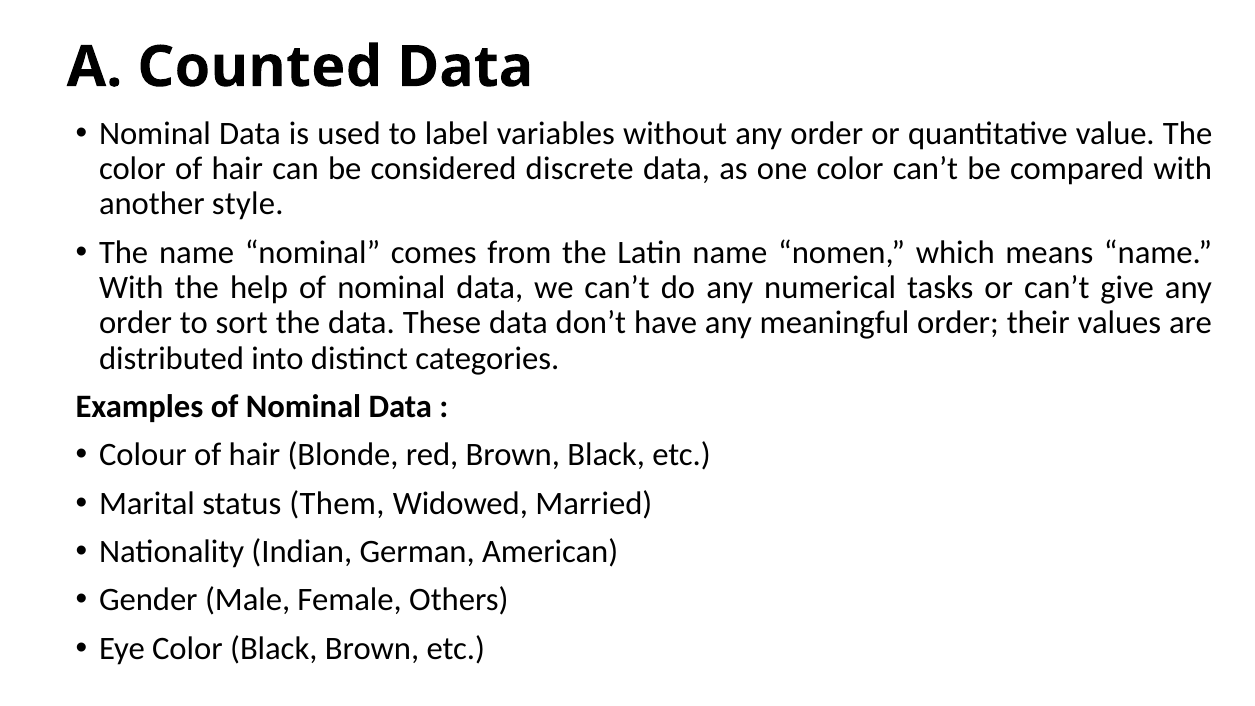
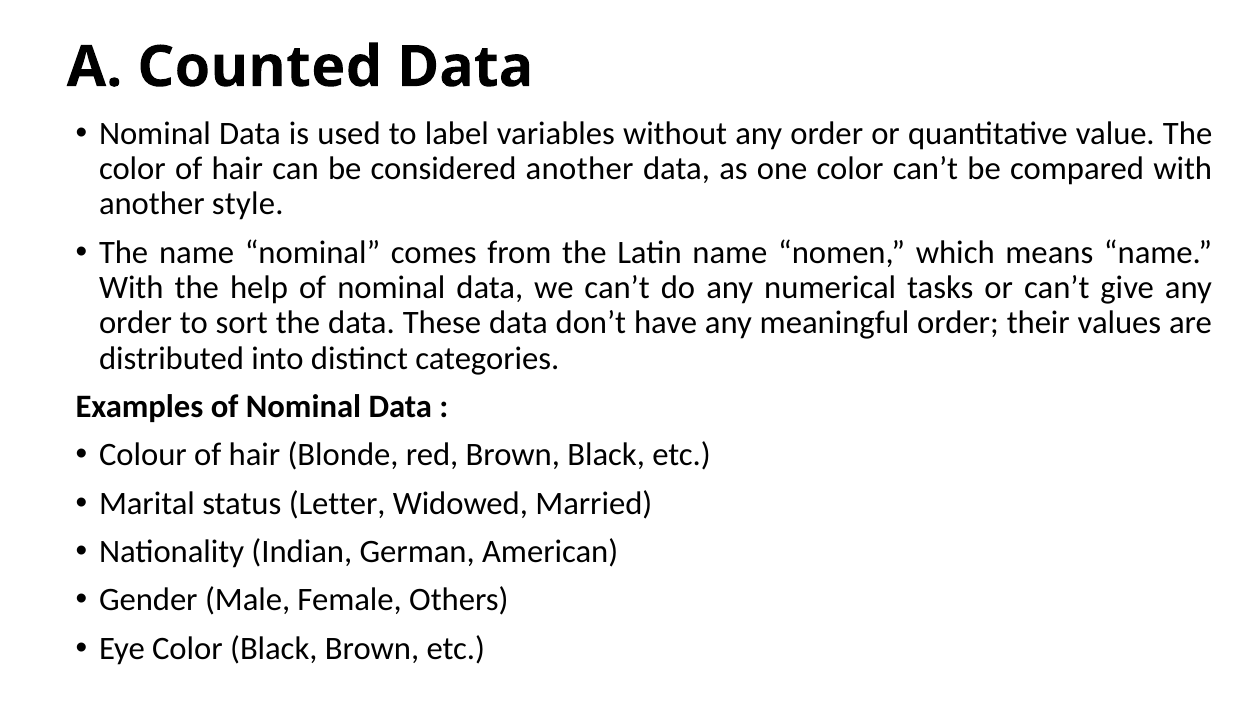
considered discrete: discrete -> another (580, 169)
Them: Them -> Letter (337, 503)
